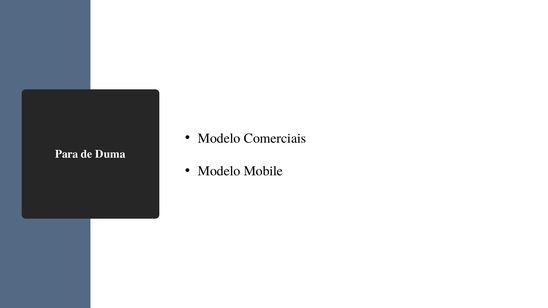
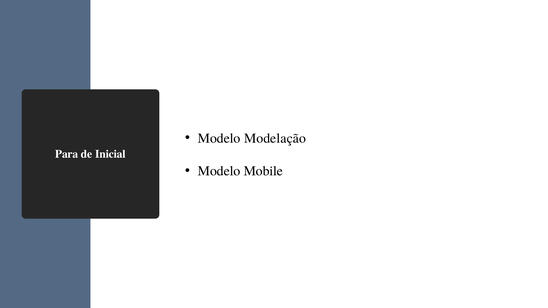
Comerciais: Comerciais -> Modelação (275, 138)
Duma: Duma -> Inicial (111, 154)
